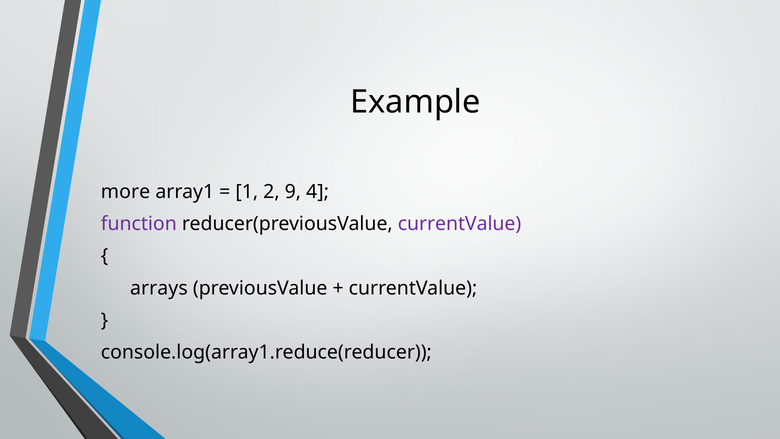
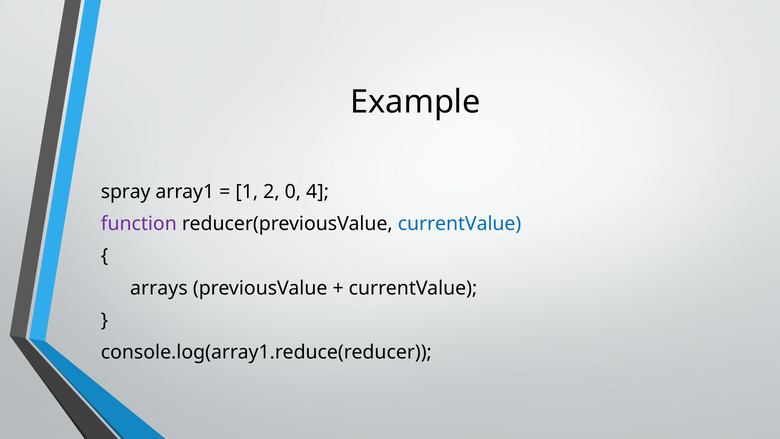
more: more -> spray (126, 191)
9: 9 -> 0 (293, 191)
currentValue colour: purple -> blue (460, 224)
